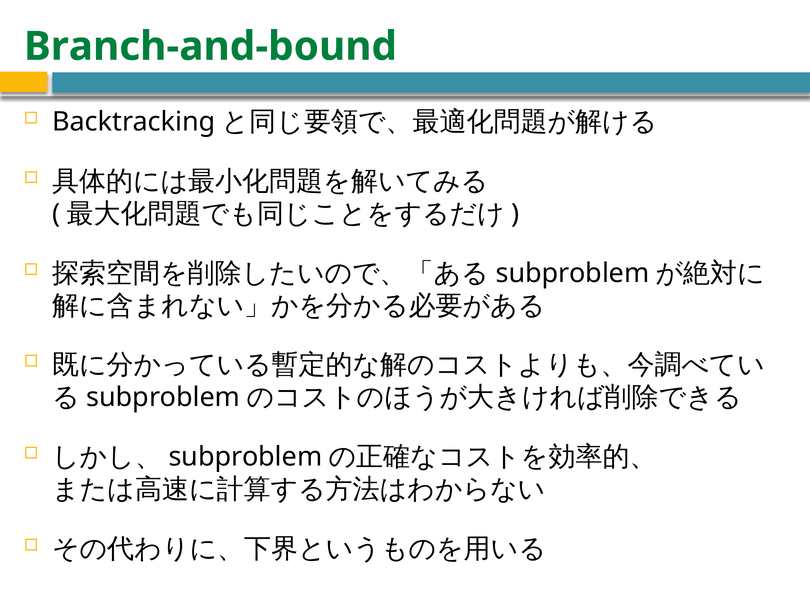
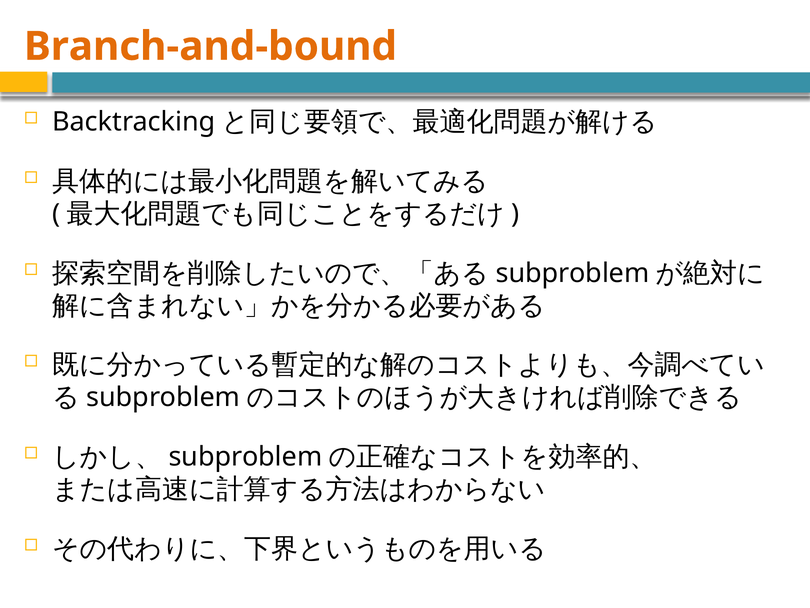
Branch-and-bound colour: green -> orange (210, 46)
